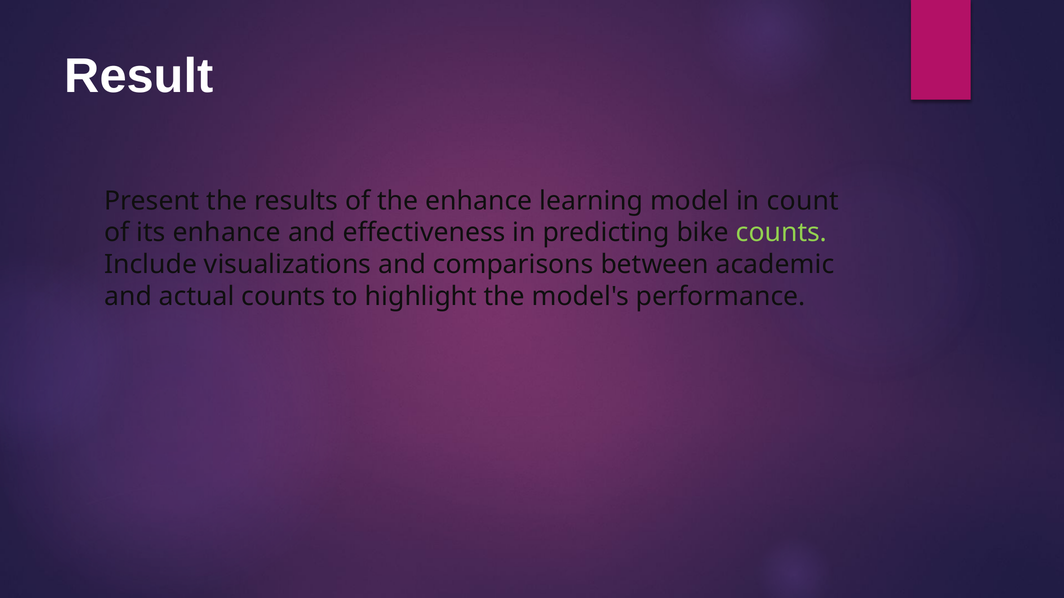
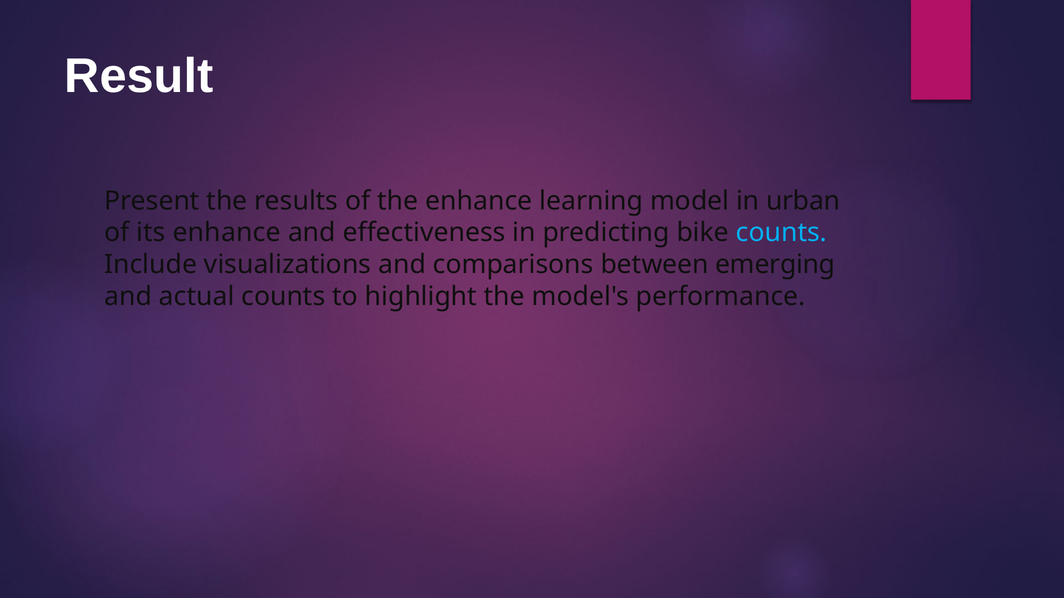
count: count -> urban (803, 201)
counts colour: light green -> light blue (781, 233)
academic: academic -> emerging (775, 265)
